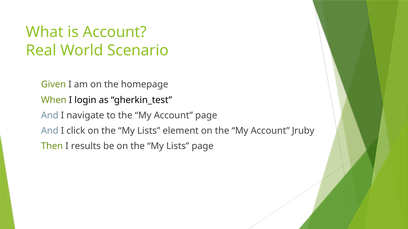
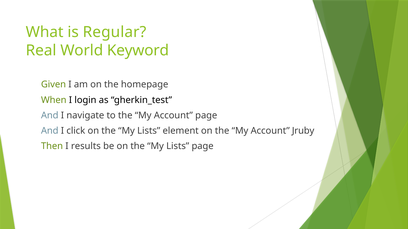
is Account: Account -> Regular (115, 32)
Scenario: Scenario -> Keyword (138, 51)
